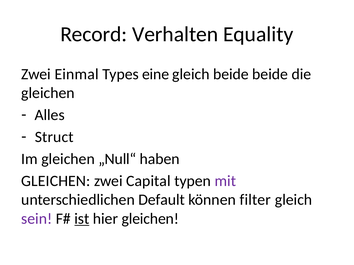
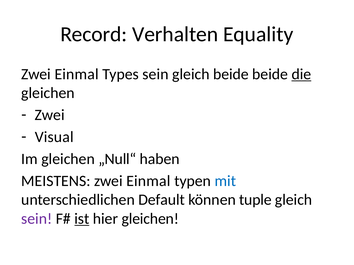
Types eine: eine -> sein (155, 74)
die underline: none -> present (301, 74)
Alles: Alles -> Zwei (50, 115)
Struct: Struct -> Visual (54, 137)
GLEICHEN: GLEICHEN -> MEISTENS (56, 181)
Capital: Capital -> Einmal (148, 181)
mit colour: purple -> blue (225, 181)
filter: filter -> tuple (255, 200)
